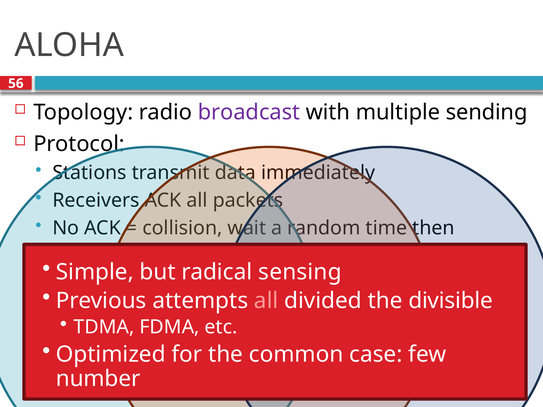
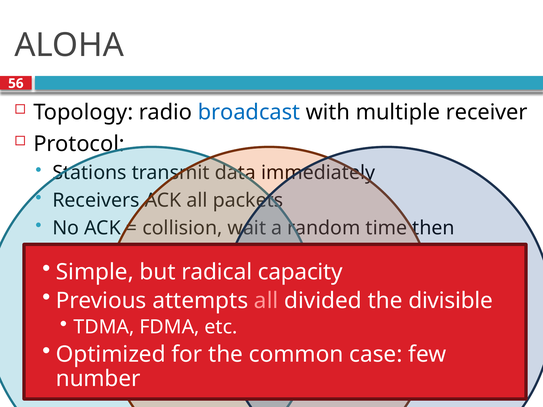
broadcast colour: purple -> blue (249, 112)
sending: sending -> receiver (487, 112)
sensing: sensing -> capacity (300, 272)
